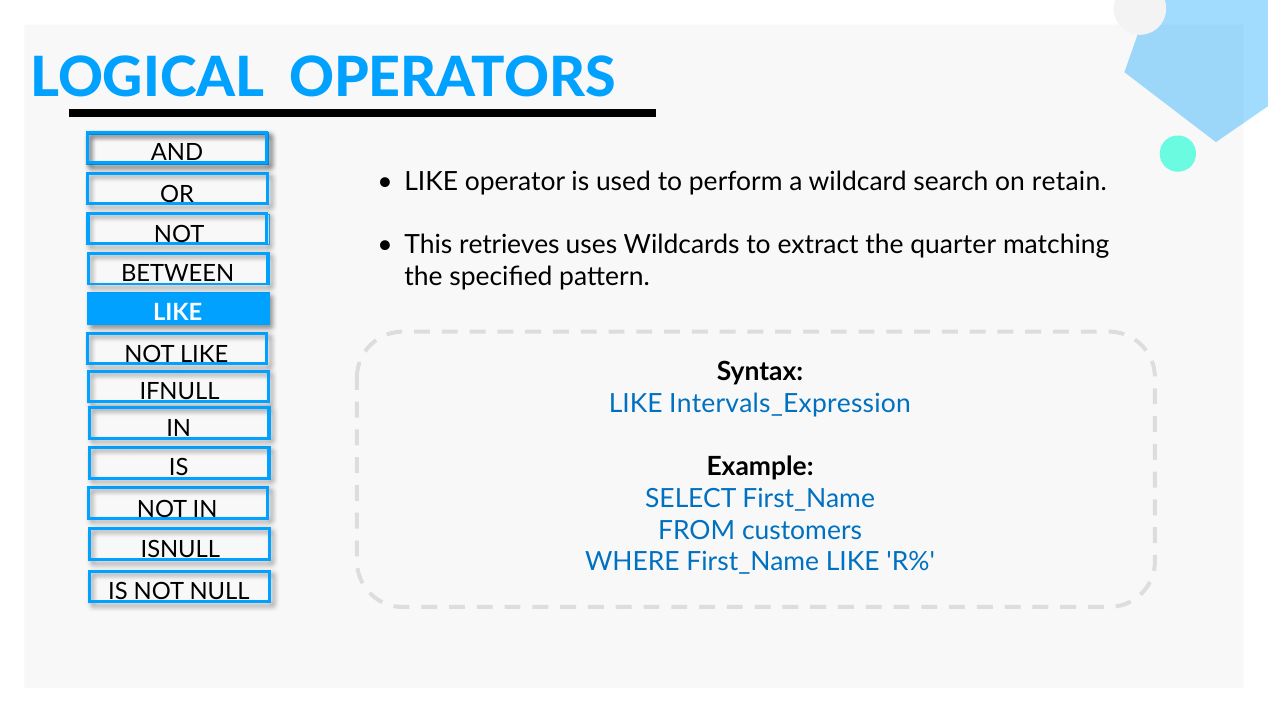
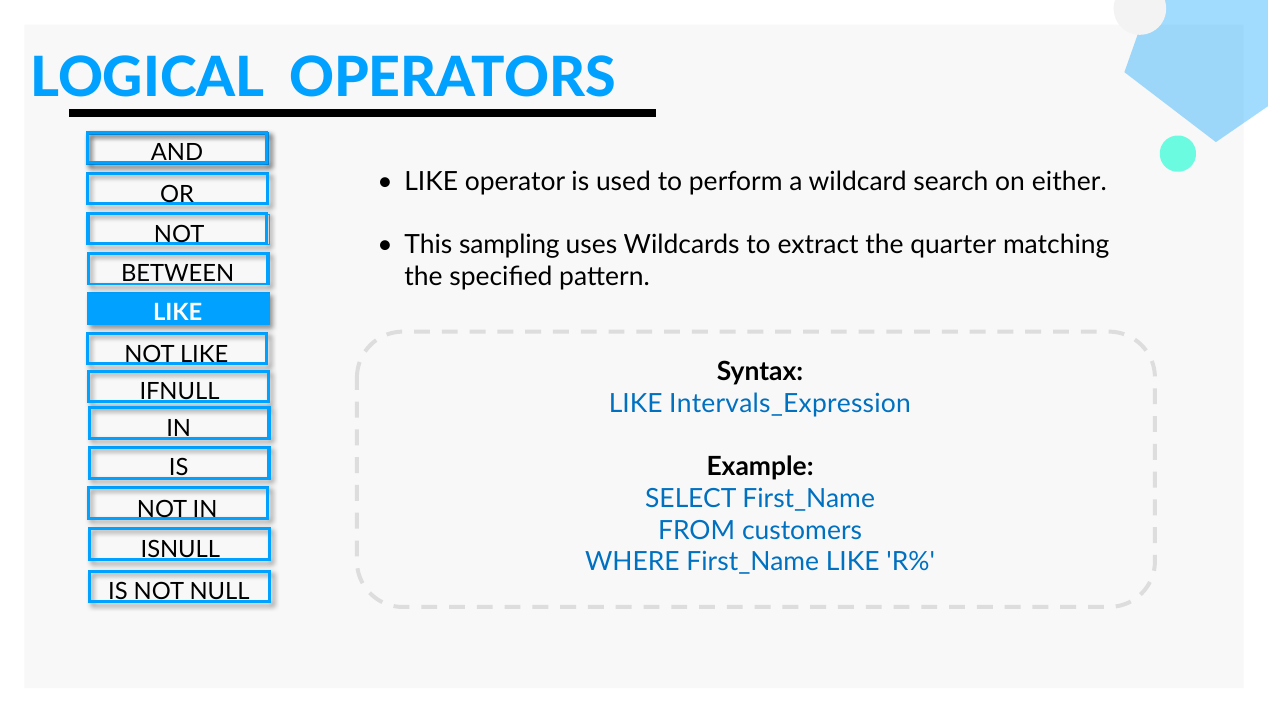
retain: retain -> either (1069, 182)
retrieves: retrieves -> sampling (509, 245)
